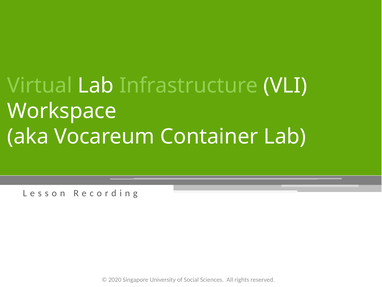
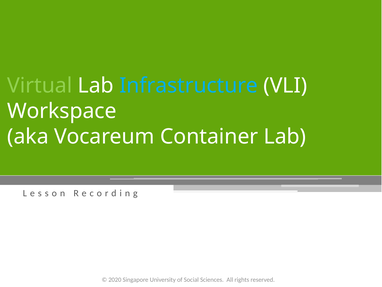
Infrastructure colour: light green -> light blue (189, 85)
